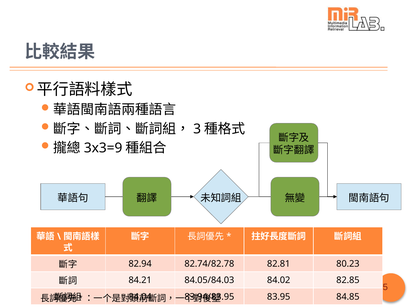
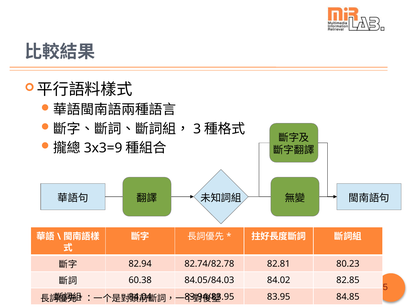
84.21: 84.21 -> 60.38 (140, 281)
